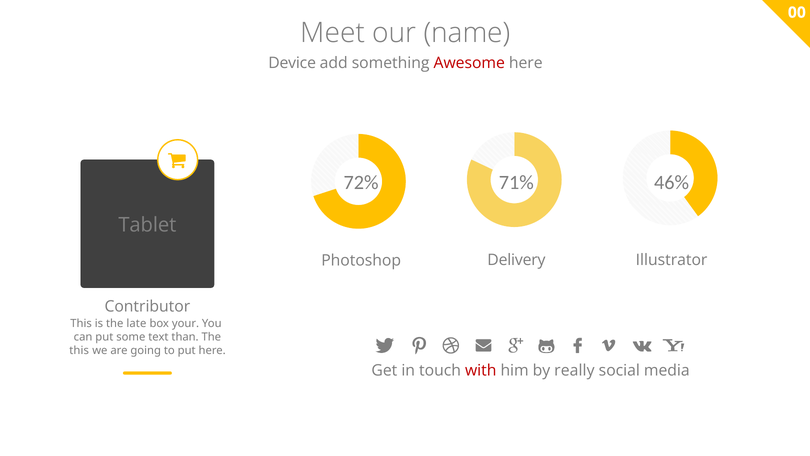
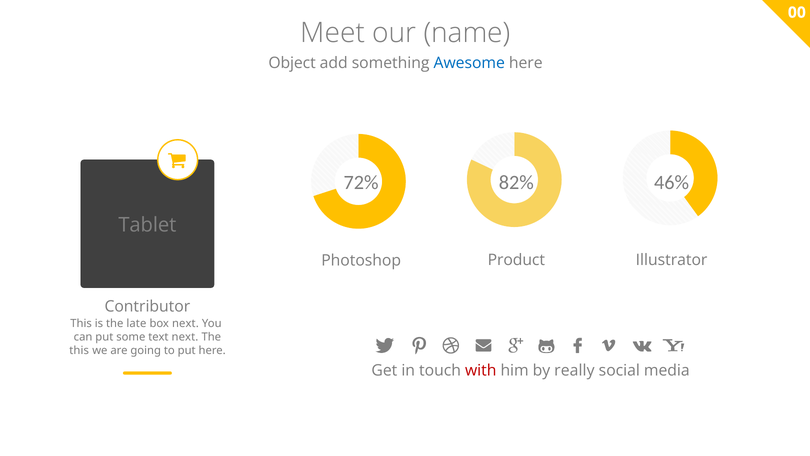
Device: Device -> Object (292, 63)
Awesome colour: red -> blue (469, 63)
71%: 71% -> 82% (516, 182)
Delivery: Delivery -> Product (516, 260)
box your: your -> next (185, 323)
text than: than -> next (185, 337)
